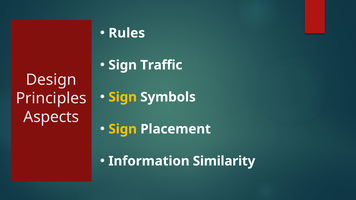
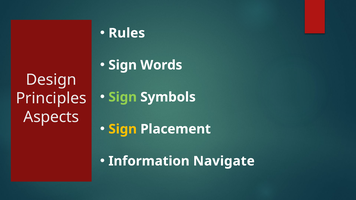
Traffic: Traffic -> Words (161, 65)
Sign colour: yellow -> light green (123, 97)
Similarity: Similarity -> Navigate (224, 161)
